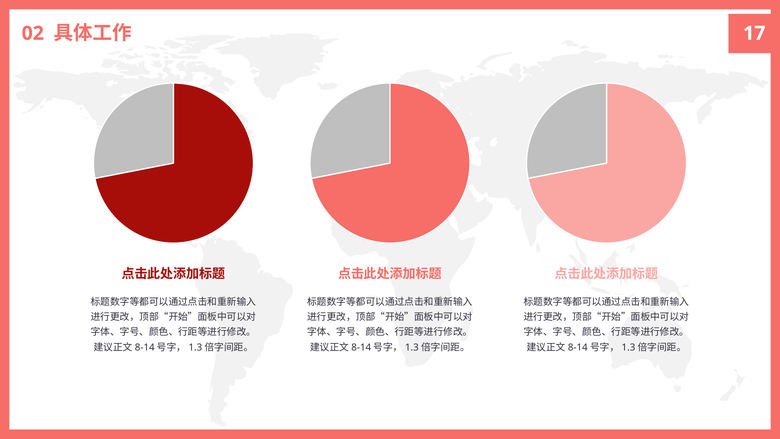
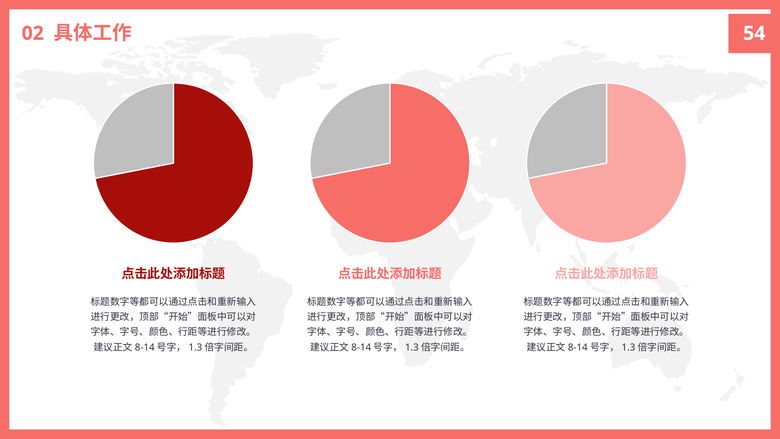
17: 17 -> 54 (754, 33)
